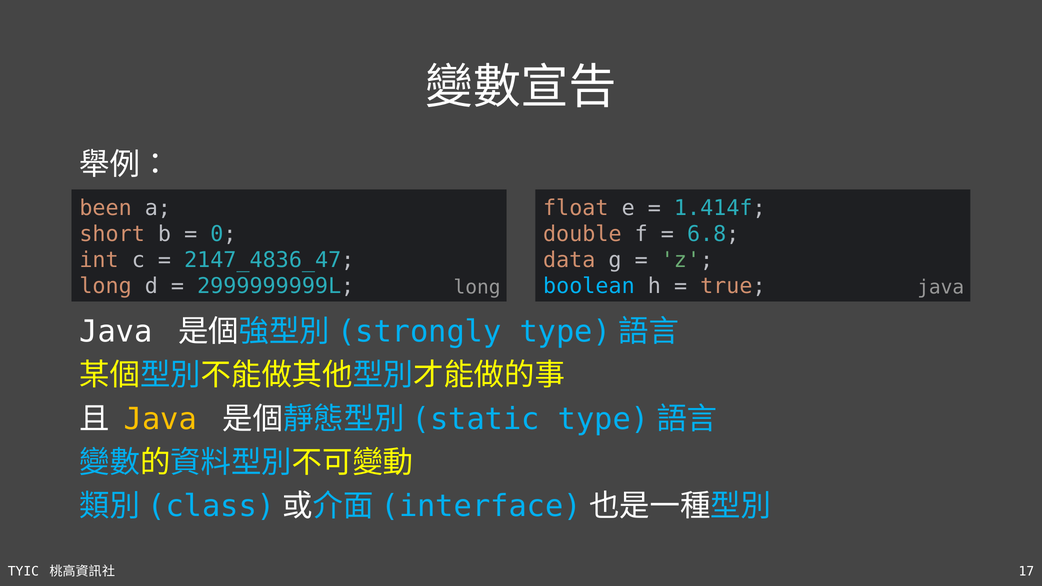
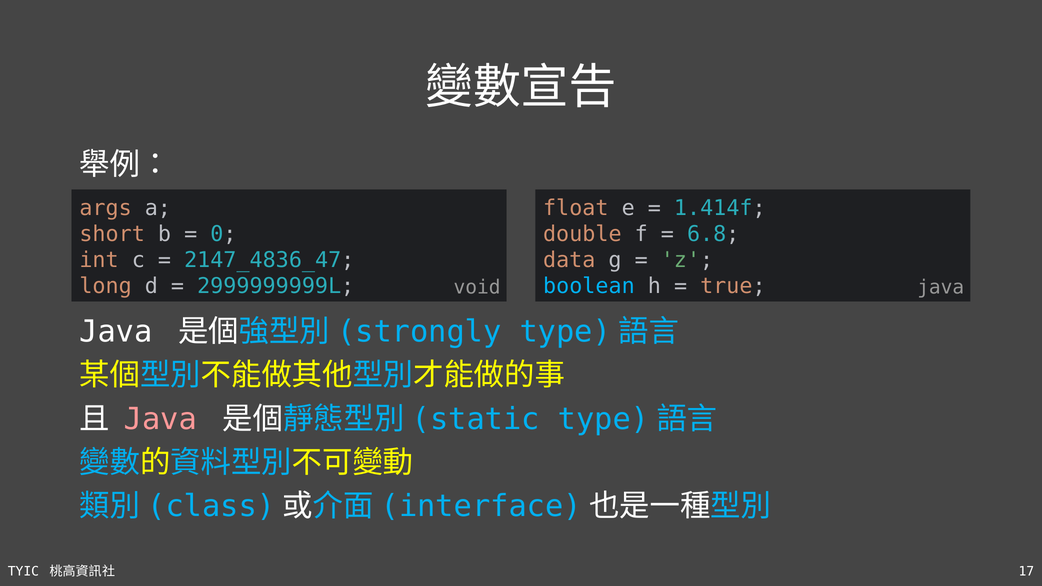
been: been -> args (106, 208)
2999999999L long: long -> void (477, 287)
Java colour: yellow -> pink (160, 419)
